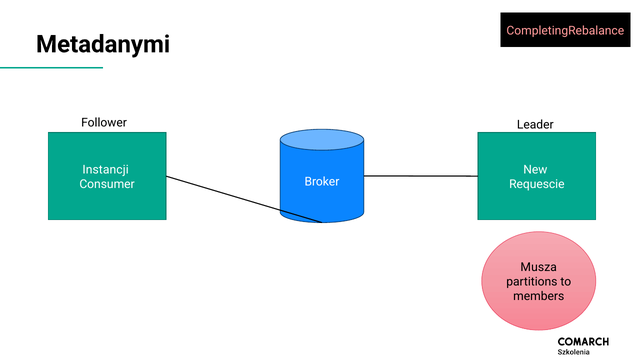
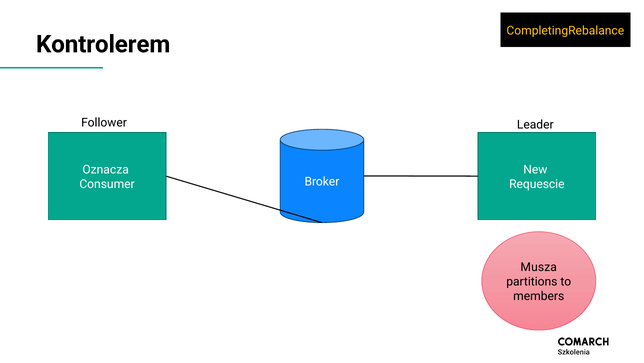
CompletingRebalance colour: pink -> yellow (565, 31)
Metadanymi: Metadanymi -> Kontrolerem (103, 44)
Instancji: Instancji -> Oznacza (106, 169)
